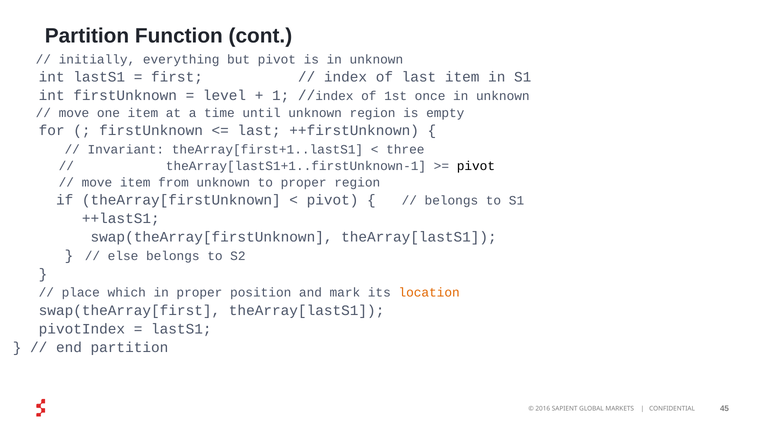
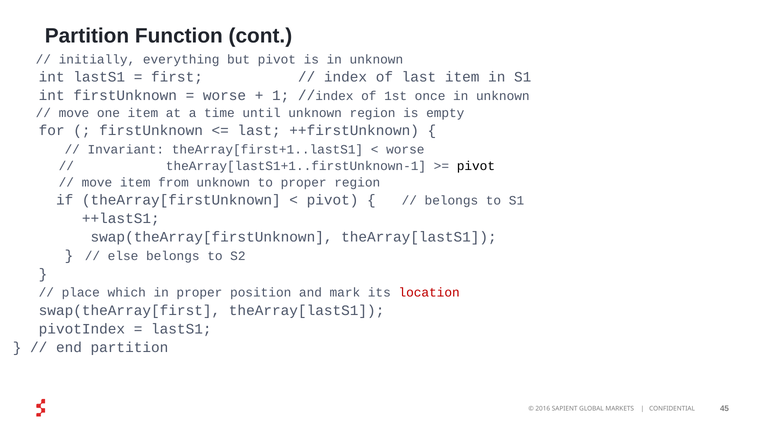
level: level -> worse (225, 96)
three: three -> worse (405, 149)
location colour: orange -> red (429, 293)
